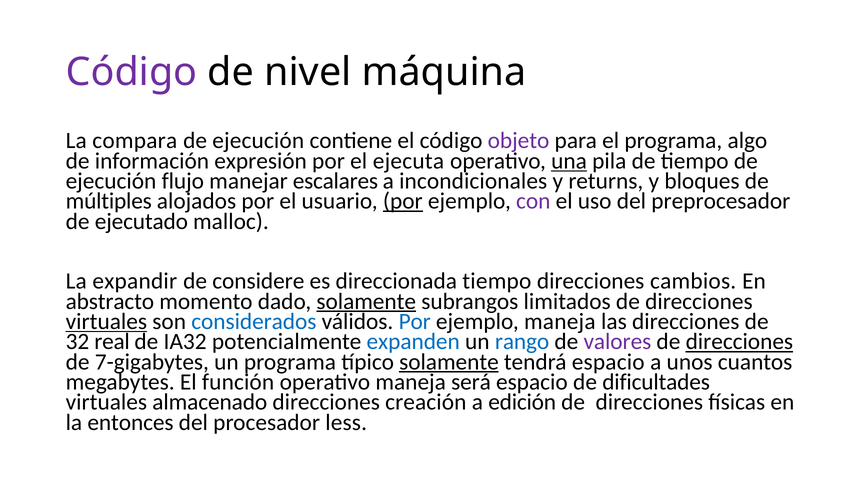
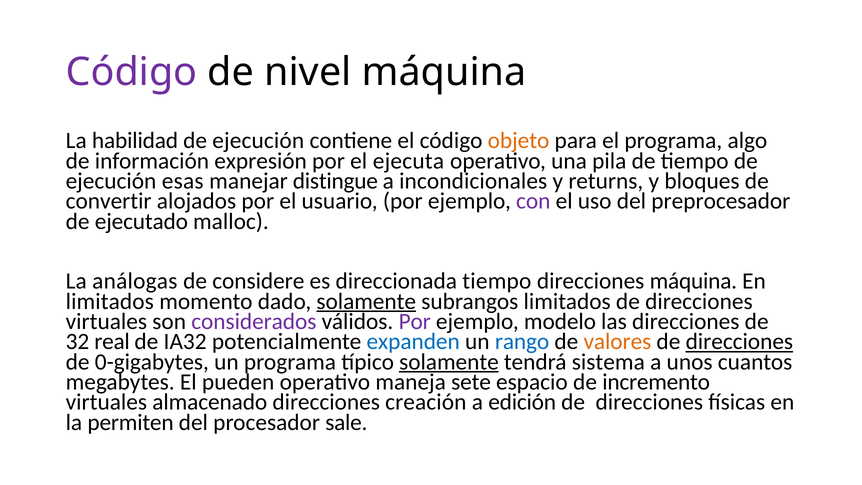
compara: compara -> habilidad (135, 141)
objeto colour: purple -> orange (519, 141)
una underline: present -> none (569, 161)
flujo: flujo -> esas (183, 181)
escalares: escalares -> distingue (335, 181)
múltiples: múltiples -> convertir (109, 201)
por underline: present -> none (403, 201)
expandir: expandir -> análogas (135, 281)
direcciones cambios: cambios -> máquina (693, 281)
abstracto: abstracto -> limitados (110, 301)
virtuales underline: present -> none (106, 321)
considerados colour: blue -> purple (254, 321)
Por colour: blue -> purple (415, 321)
ejemplo maneja: maneja -> modelo (560, 321)
valores colour: purple -> orange (617, 342)
7-gigabytes: 7-gigabytes -> 0-gigabytes (152, 362)
tendrá espacio: espacio -> sistema (608, 362)
función: función -> pueden (238, 382)
será: será -> sete (471, 382)
dificultades: dificultades -> incremento (656, 382)
entonces: entonces -> permiten (131, 422)
less: less -> sale (346, 422)
